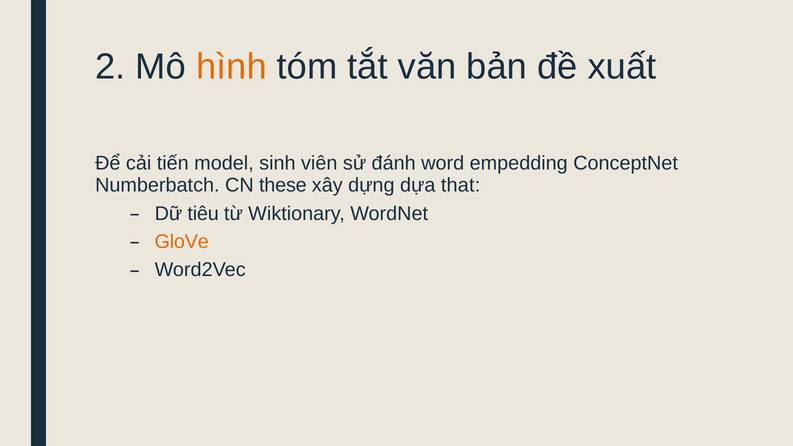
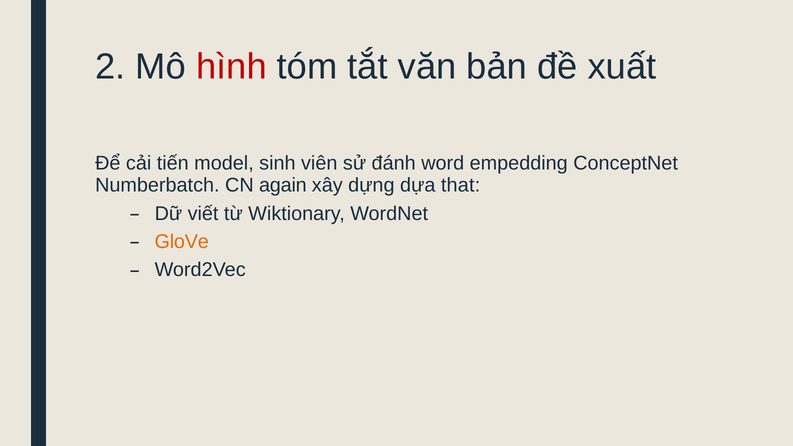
hình colour: orange -> red (231, 67)
these: these -> again (283, 185)
tiêu: tiêu -> viết (203, 214)
